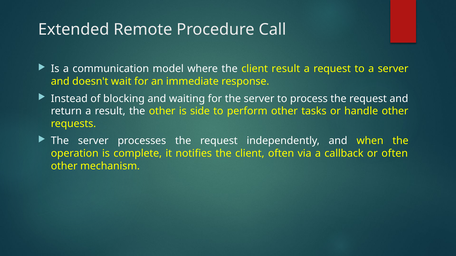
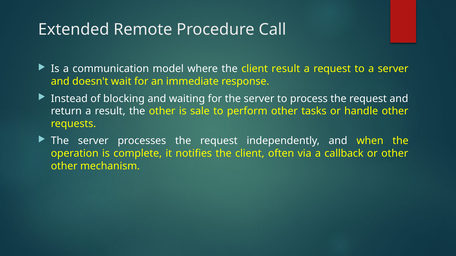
side: side -> sale (200, 111)
or often: often -> other (395, 154)
